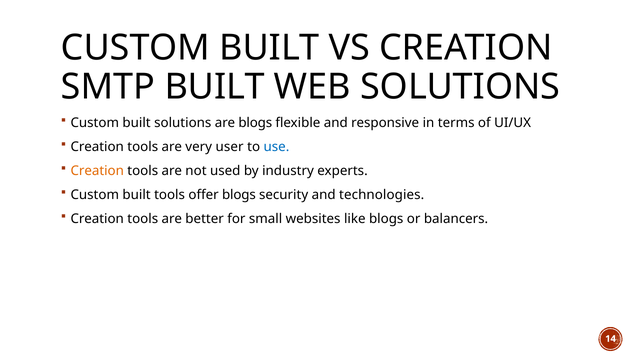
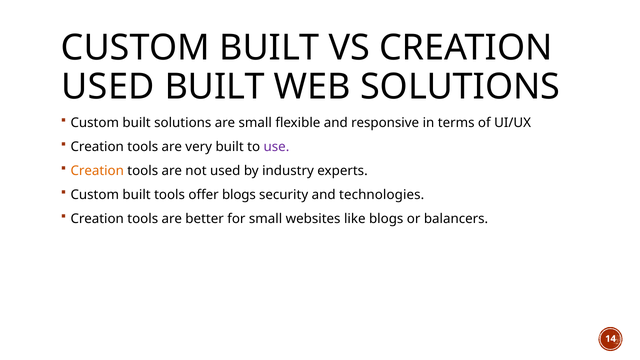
SMTP: SMTP -> USED (108, 87)
are blogs: blogs -> small (255, 123)
very user: user -> built (230, 147)
use colour: blue -> purple (276, 147)
